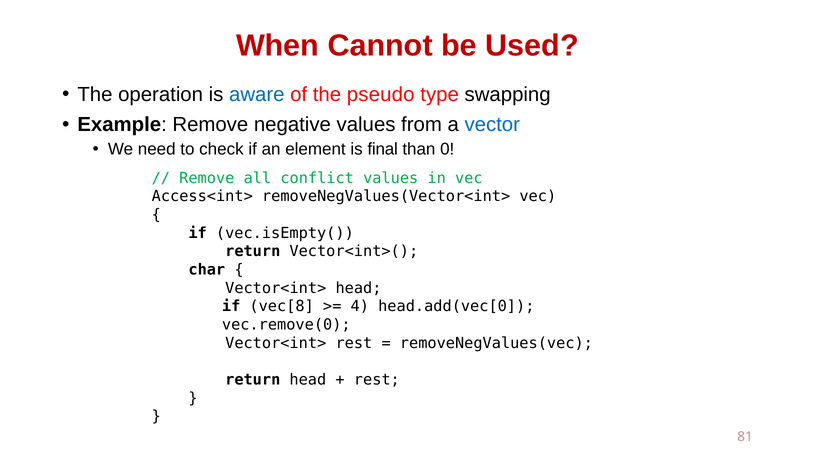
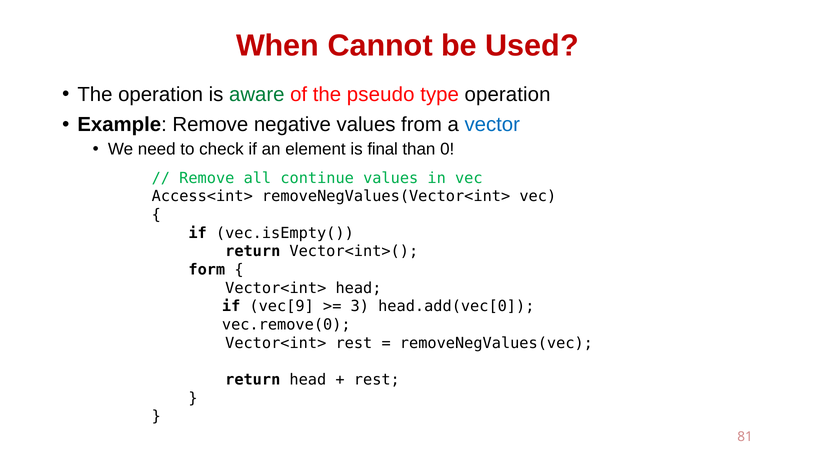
aware colour: blue -> green (257, 94)
type swapping: swapping -> operation (508, 94)
conflict: conflict -> continue (317, 178)
char: char -> form (207, 270)
vec[8: vec[8 -> vec[9 (282, 307)
4: 4 -> 3 (360, 307)
